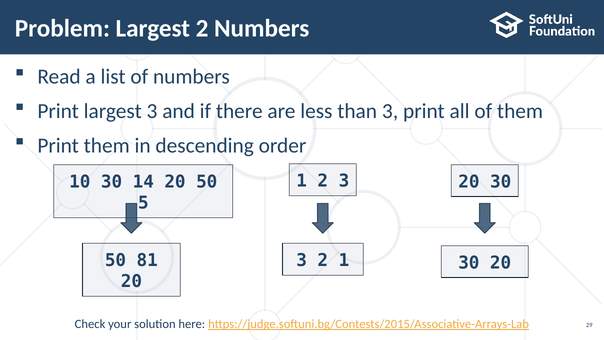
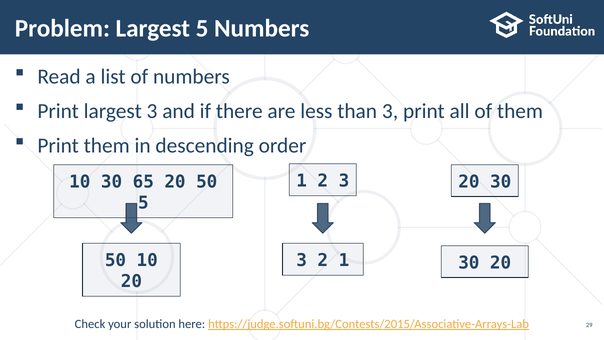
Largest 2: 2 -> 5 (202, 29)
14: 14 -> 65 (143, 182)
50 81: 81 -> 10 (147, 260)
